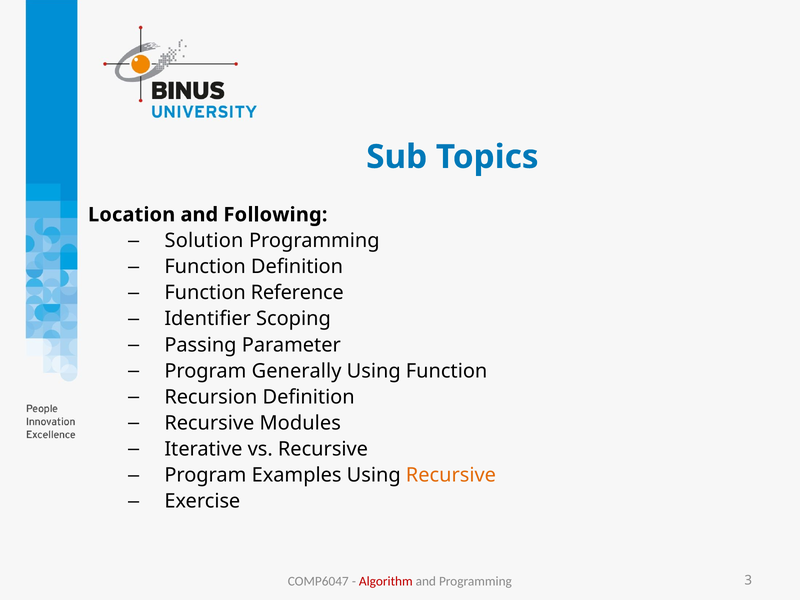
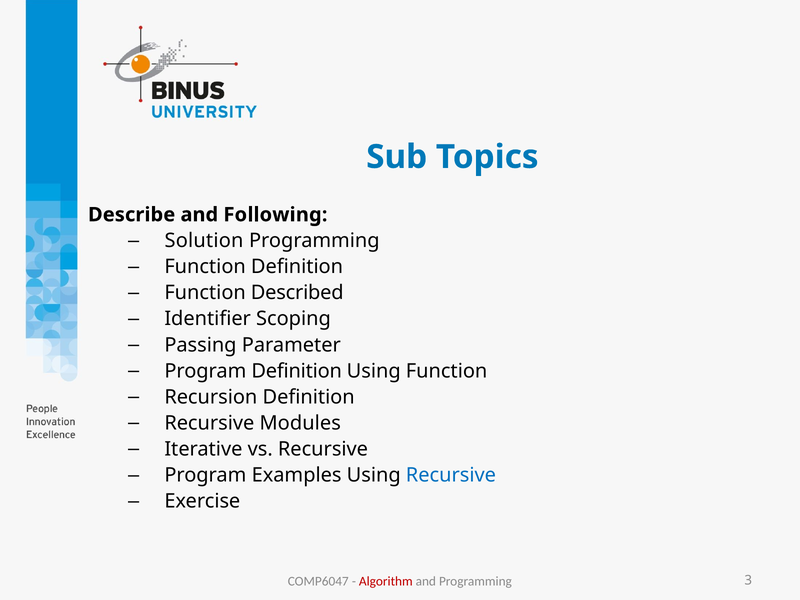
Location: Location -> Describe (132, 215)
Reference: Reference -> Described (297, 293)
Program Generally: Generally -> Definition (297, 371)
Recursive colour: orange -> blue (451, 475)
